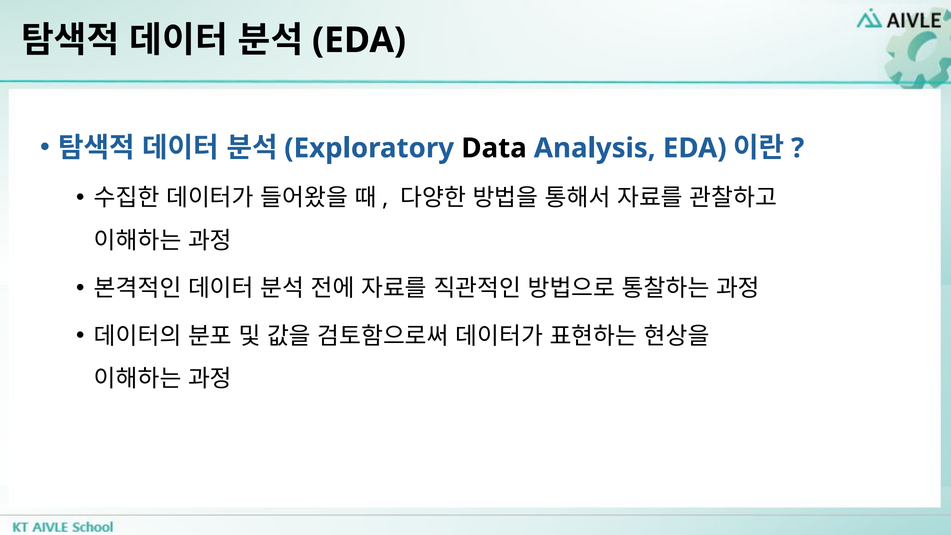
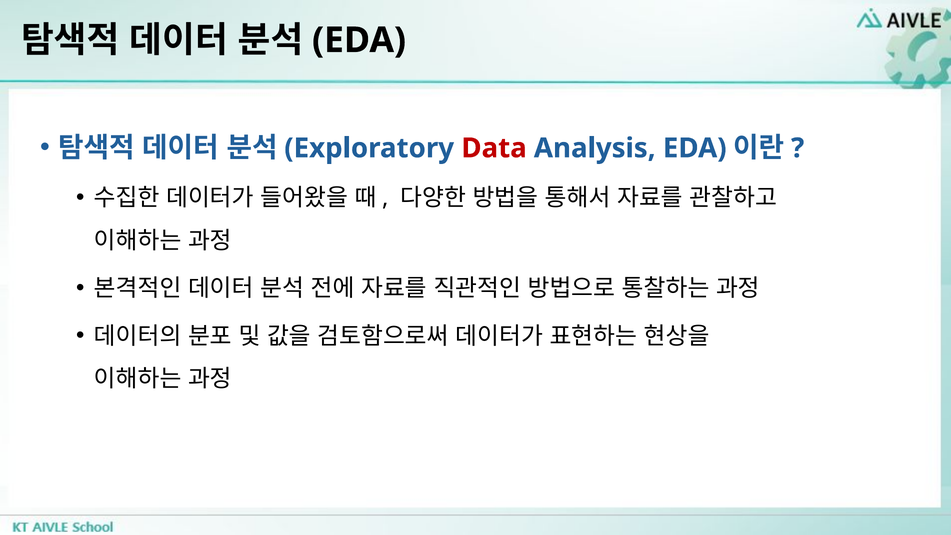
Data colour: black -> red (494, 148)
